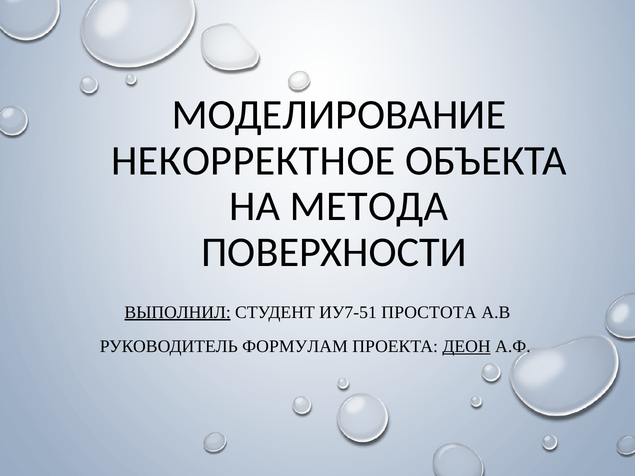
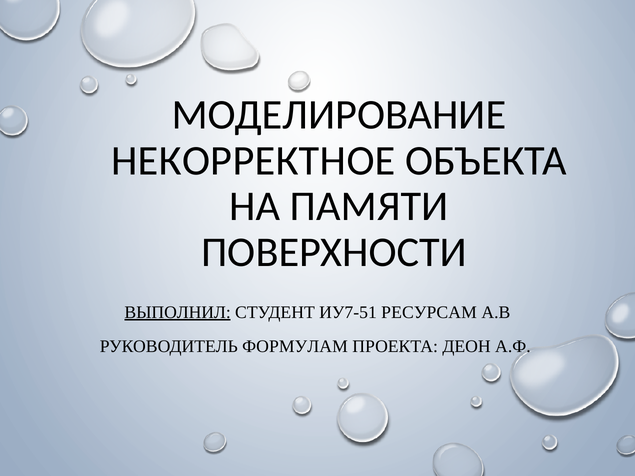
МЕТОДА: МЕТОДА -> ПАМЯТИ (369, 207)
ПРОСТОТА: ПРОСТОТА -> РЕСУРСАМ (429, 312)
ДЕОН underline: present -> none (467, 347)
